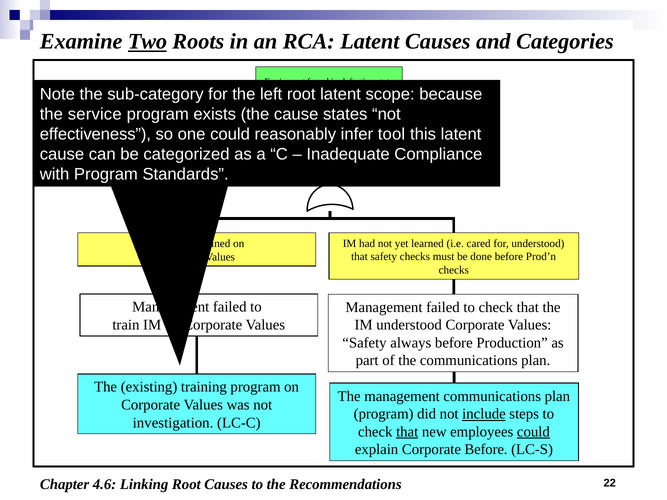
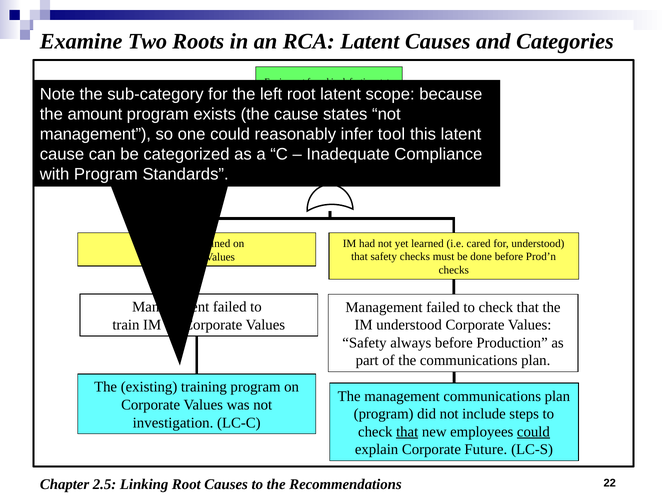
Two underline: present -> none (147, 42)
service: service -> amount (95, 114)
effectiveness: effectiveness -> management (95, 134)
include underline: present -> none (484, 414)
Corporate Before: Before -> Future (486, 450)
4.6: 4.6 -> 2.5 (105, 485)
